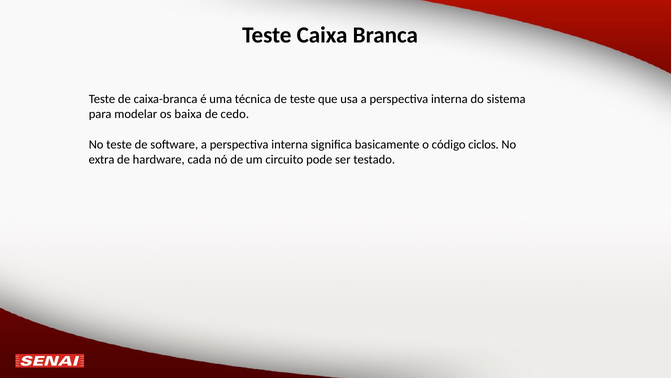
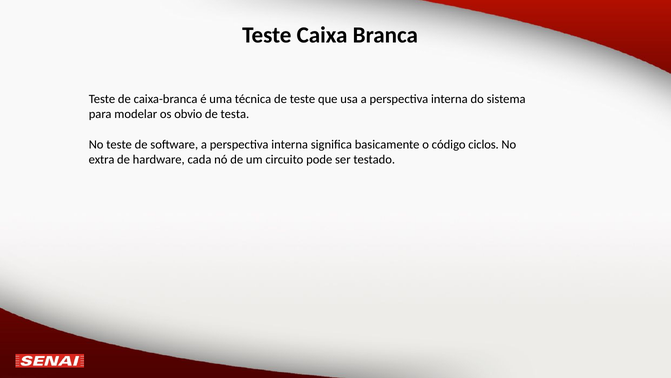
baixa: baixa -> obvio (188, 114)
cedo: cedo -> testa (235, 114)
